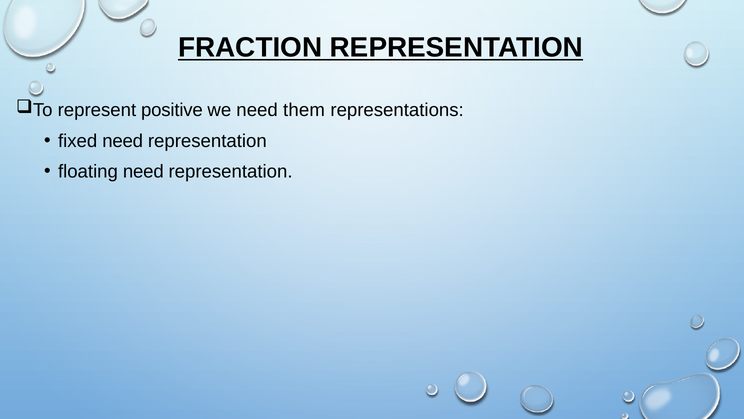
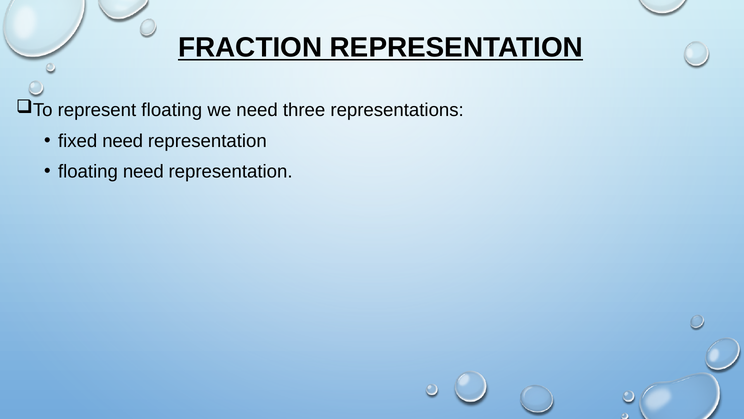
represent positive: positive -> floating (172, 110)
them: them -> three (304, 110)
